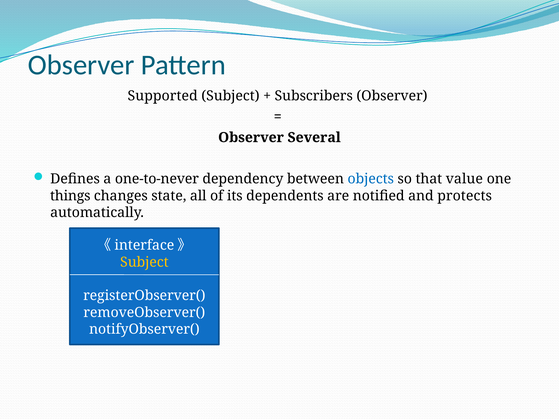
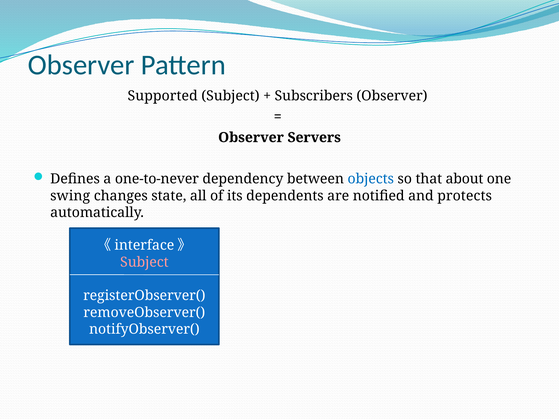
Several: Several -> Servers (314, 138)
value: value -> about (465, 179)
things: things -> swing (70, 196)
Subject colour: yellow -> pink (144, 262)
